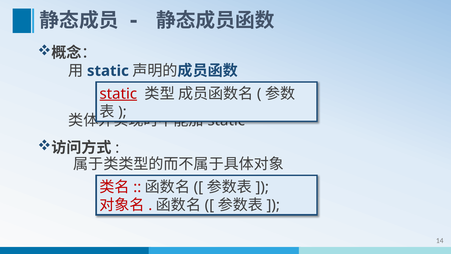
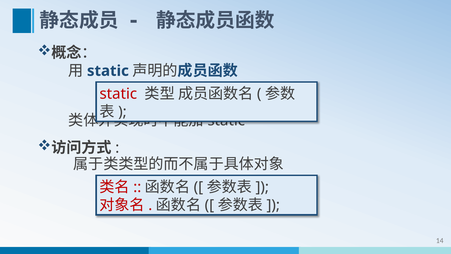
static underline: present -> none (118, 94)
